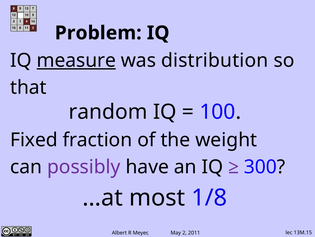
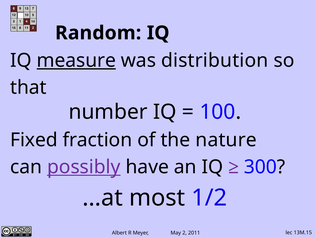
Problem: Problem -> Random (98, 33)
random: random -> number (108, 112)
weight: weight -> nature (226, 139)
possibly underline: none -> present (84, 166)
1/8: 1/8 -> 1/2 (209, 197)
